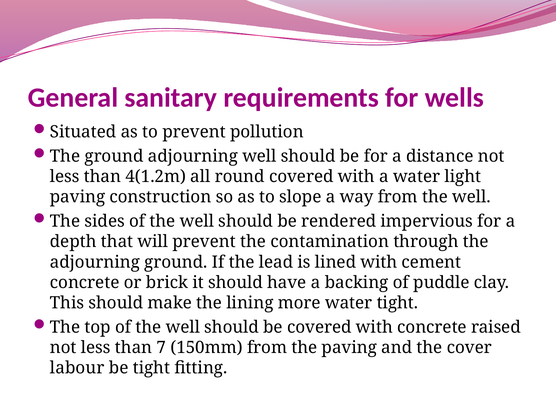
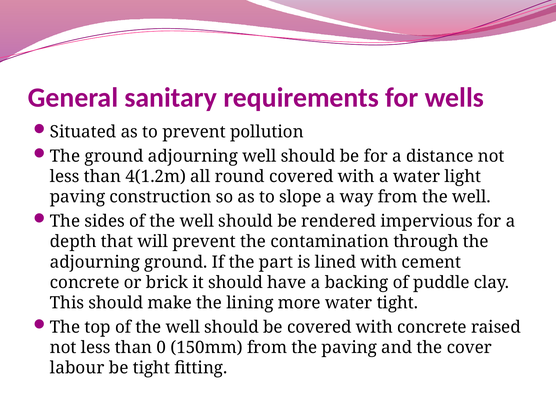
lead: lead -> part (276, 262)
7: 7 -> 0 (161, 348)
